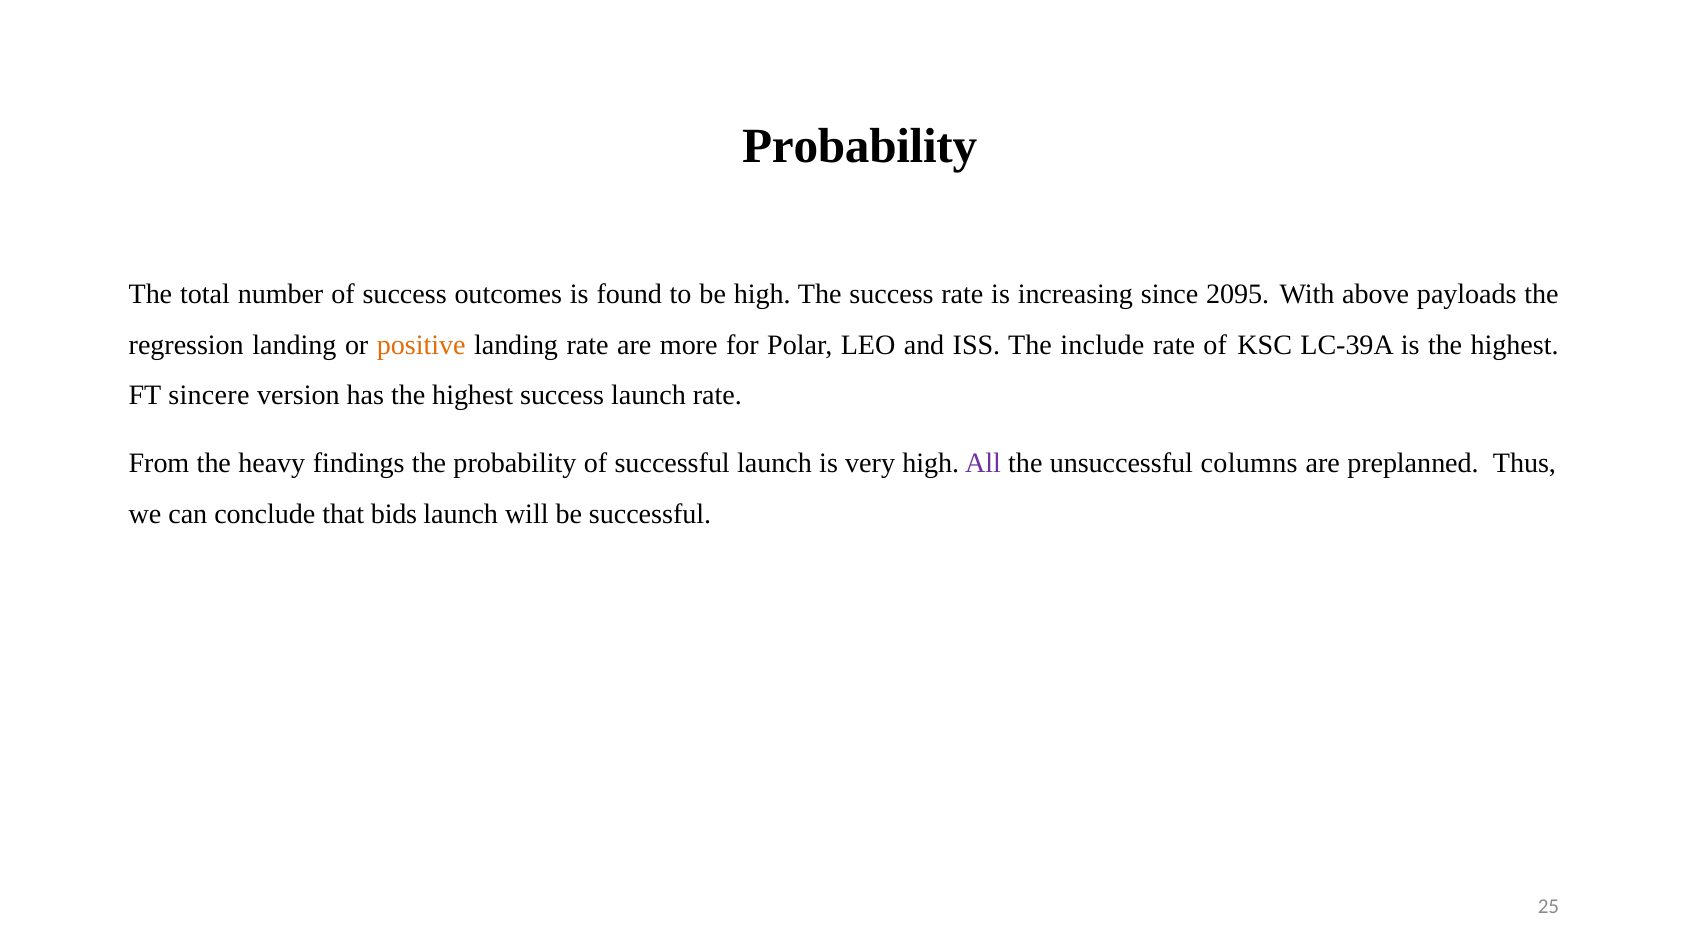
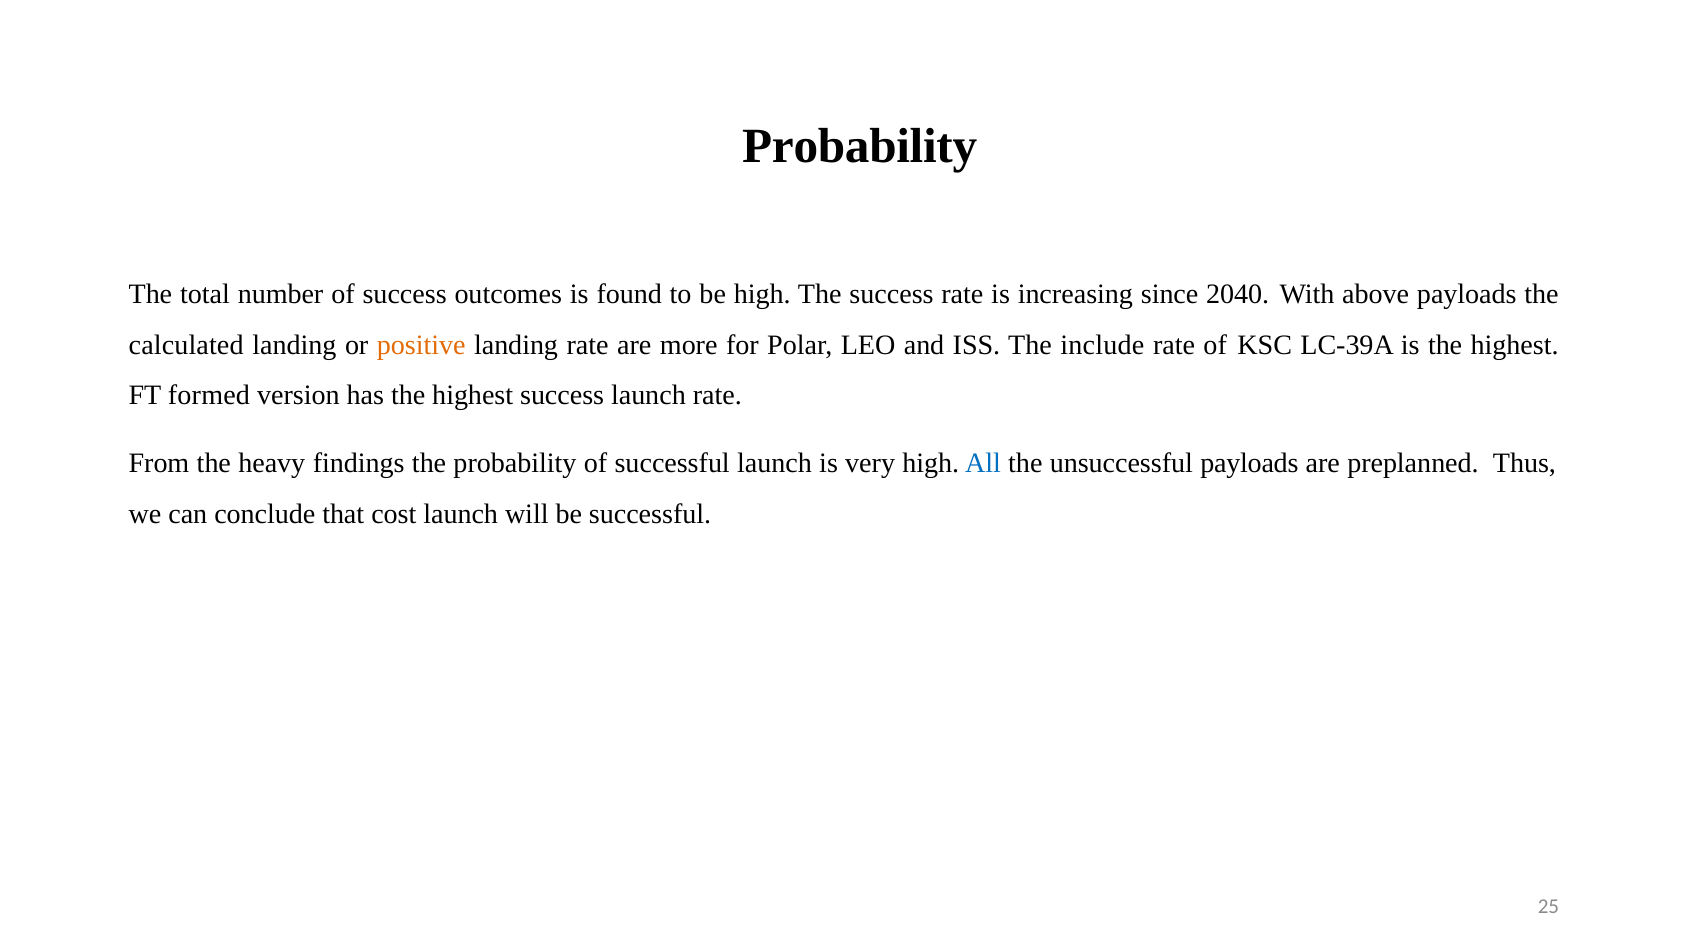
2095: 2095 -> 2040 (1238, 295)
regression: regression -> calculated (186, 345)
sincere: sincere -> formed (209, 396)
All colour: purple -> blue (983, 464)
unsuccessful columns: columns -> payloads (1249, 464)
bids: bids -> cost (394, 514)
